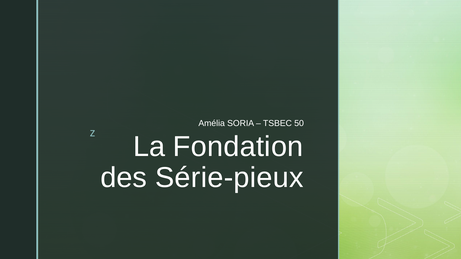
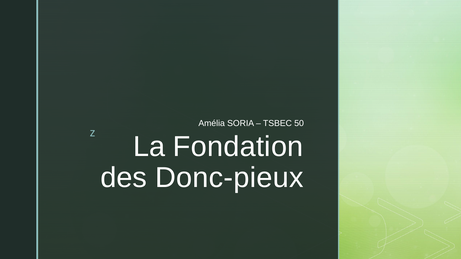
Série-pieux: Série-pieux -> Donc-pieux (229, 178)
